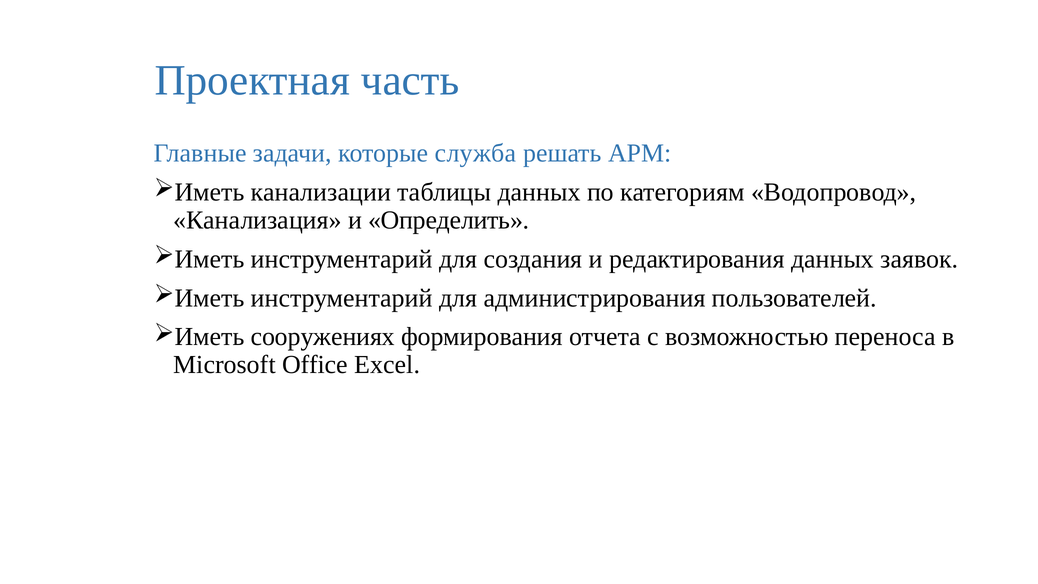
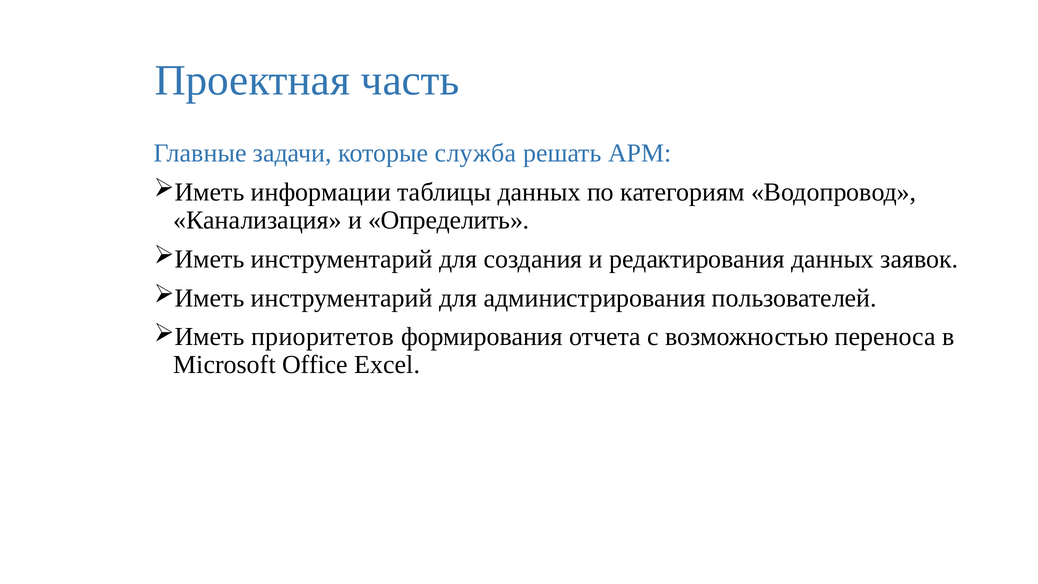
канализации: канализации -> информации (321, 192)
сооружениях: сооружениях -> приоритетов (323, 337)
